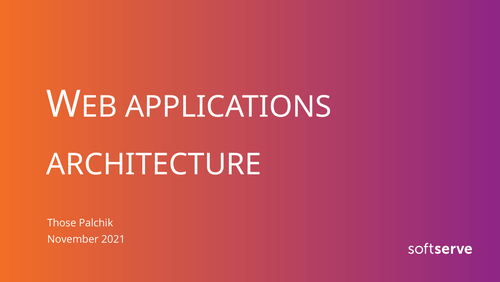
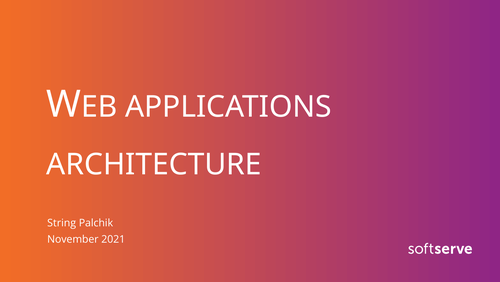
Those: Those -> String (62, 222)
